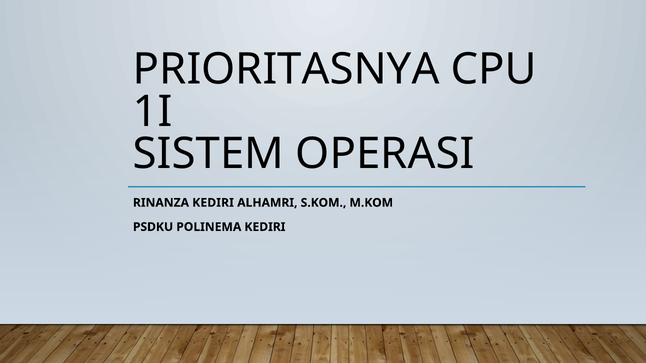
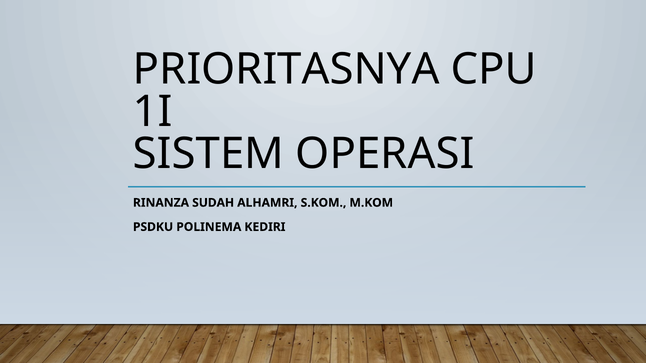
RINANZA KEDIRI: KEDIRI -> SUDAH (213, 203)
